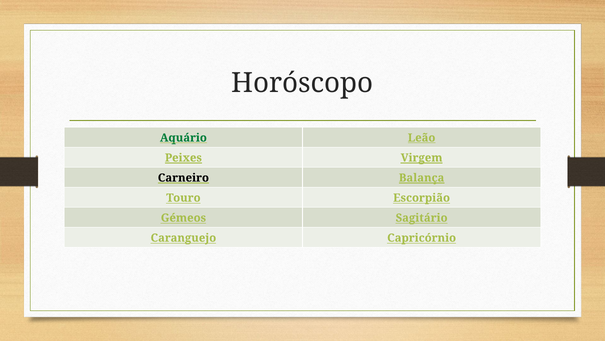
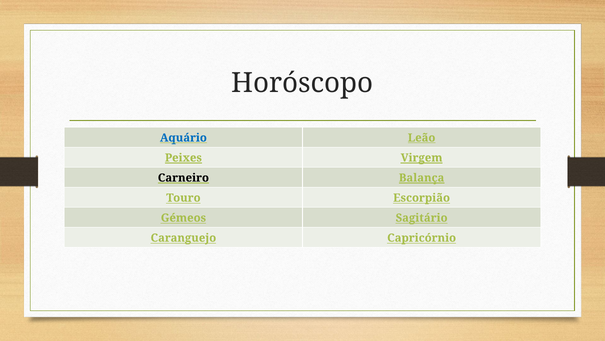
Aquário colour: green -> blue (183, 138)
